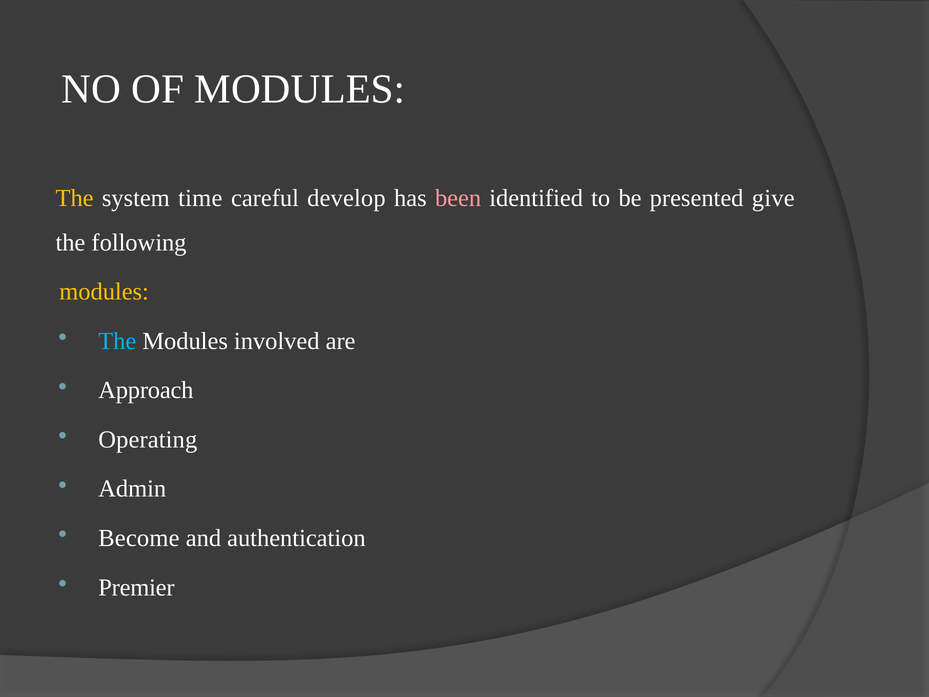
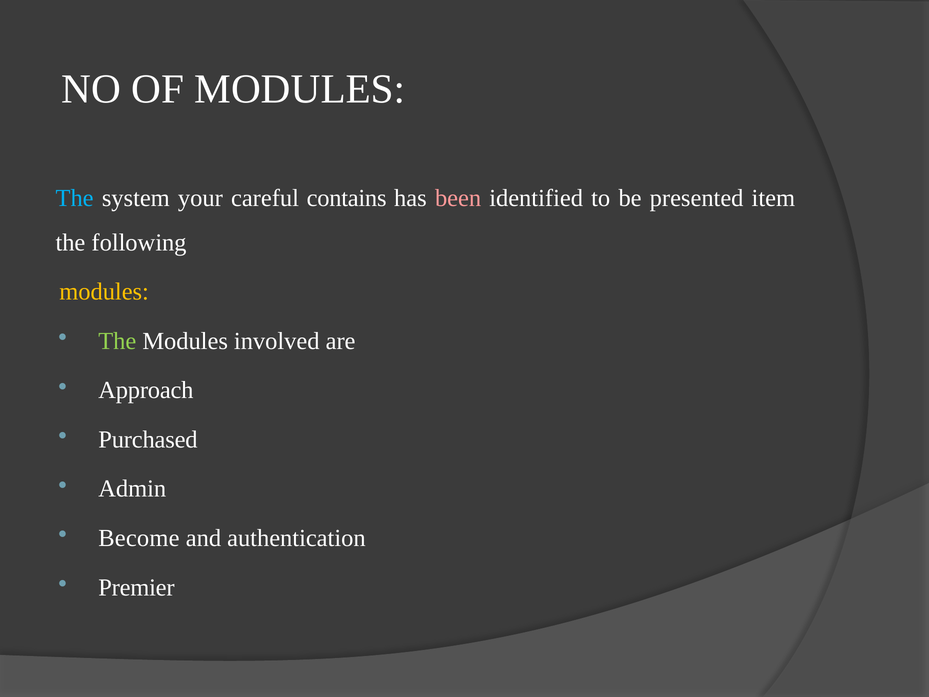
The colour: yellow -> light blue (75, 198)
time: time -> your (200, 198)
develop: develop -> contains (347, 198)
give: give -> item (773, 198)
The colour: light blue -> light green (117, 341)
Operating: Operating -> Purchased (148, 439)
